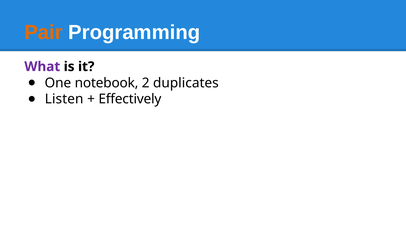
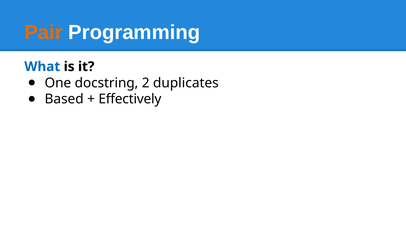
What colour: purple -> blue (42, 66)
notebook: notebook -> docstring (106, 83)
Listen: Listen -> Based (64, 99)
